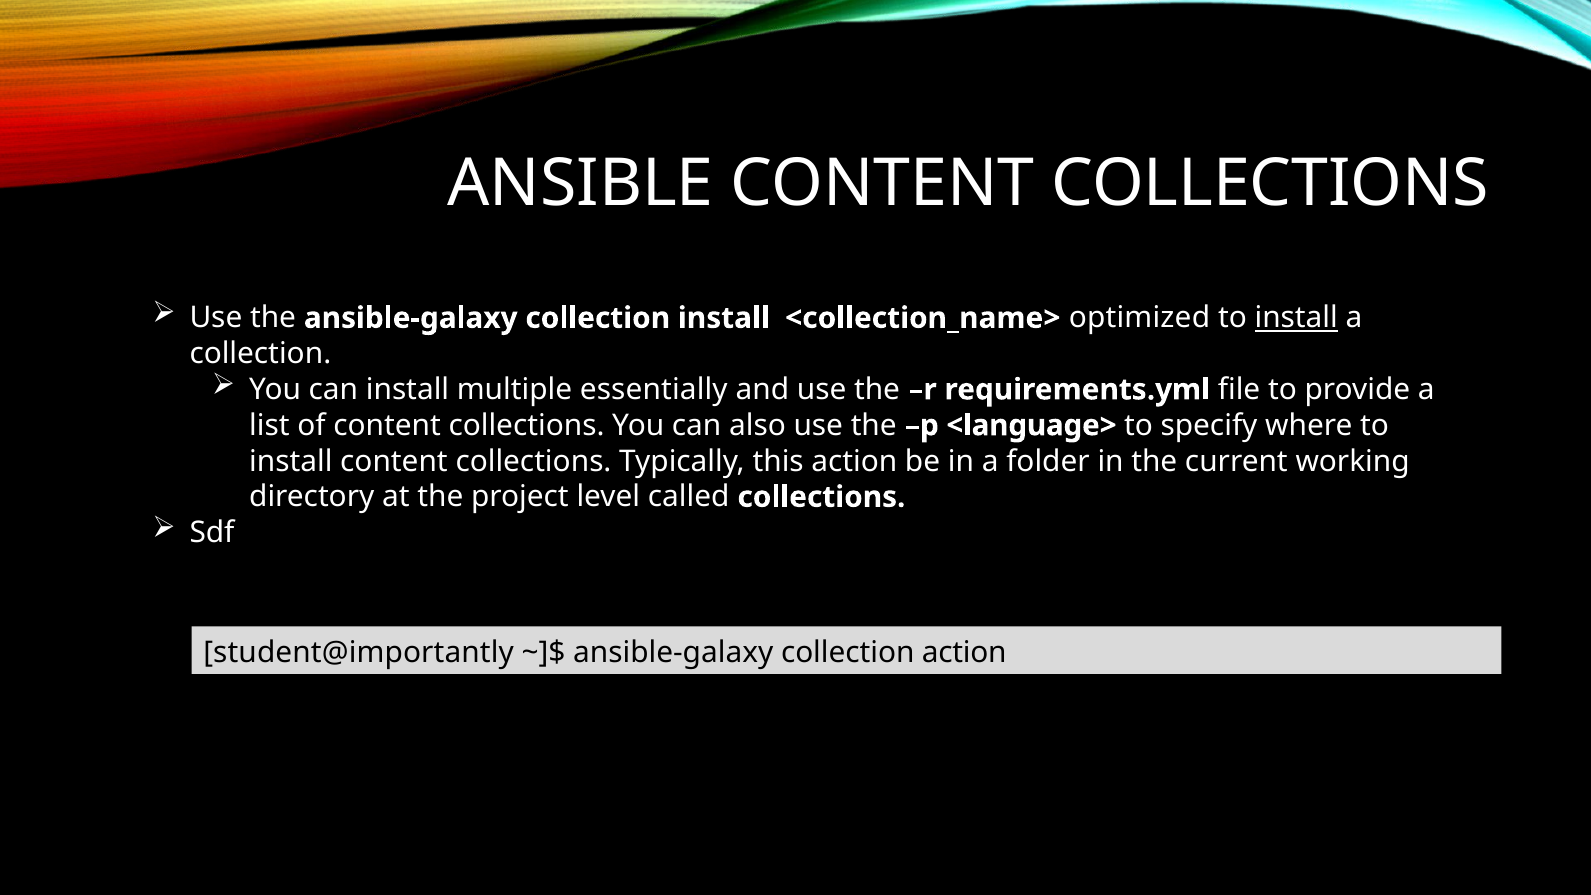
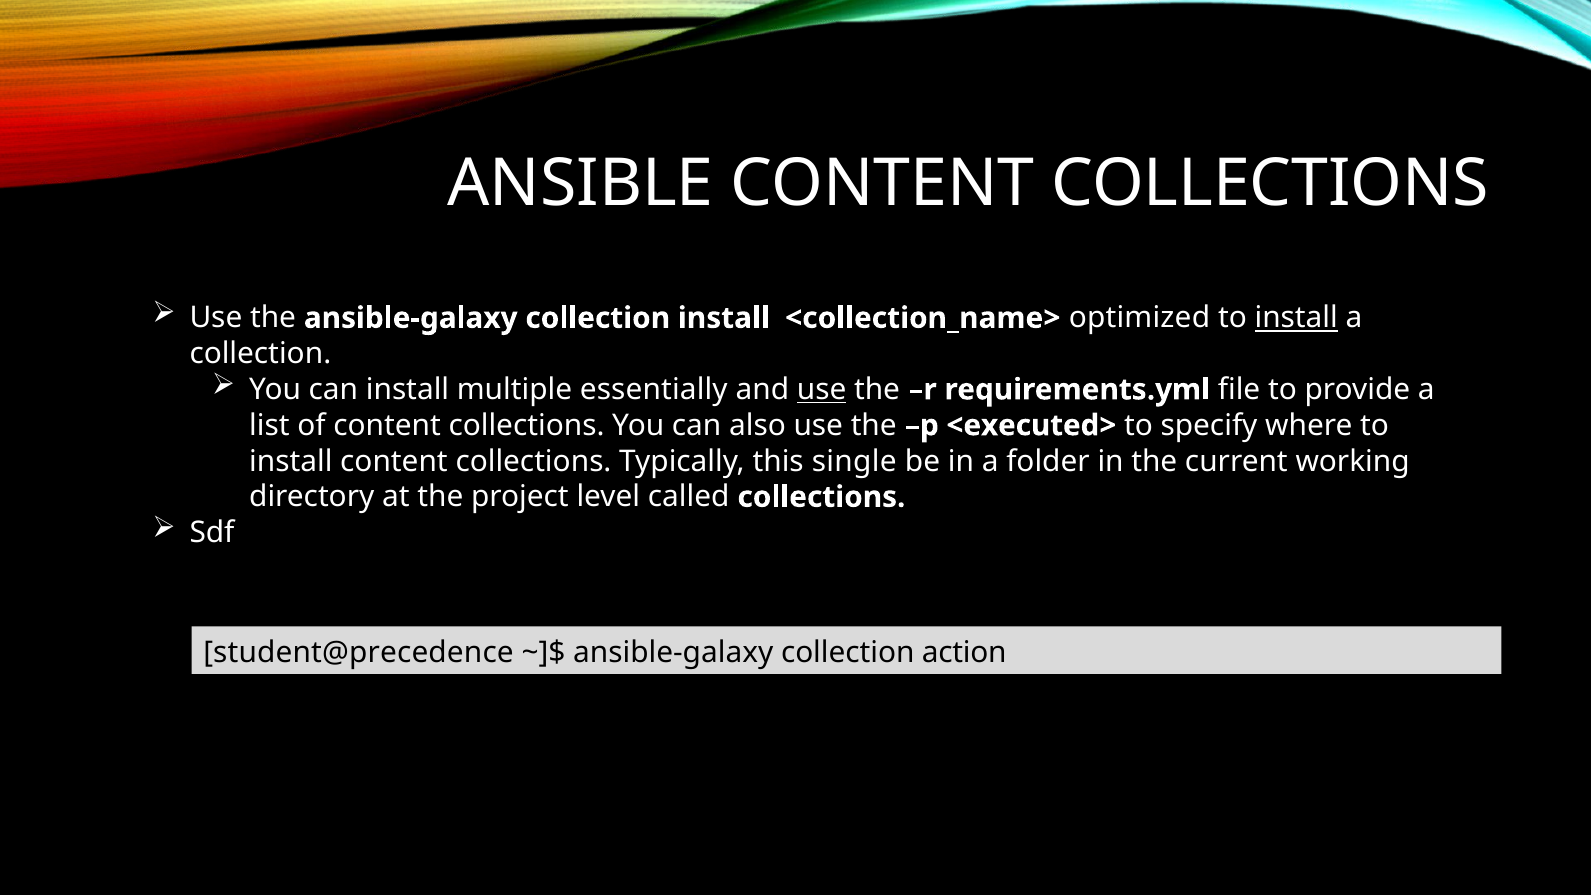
use underline: none -> present (822, 390)
<language>: <language> -> <executed> (1031, 425)
this action: action -> single (854, 461)
student@importantly: student@importantly -> student@precedence (359, 652)
